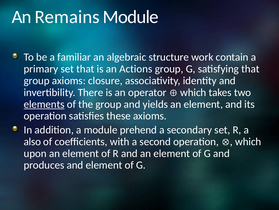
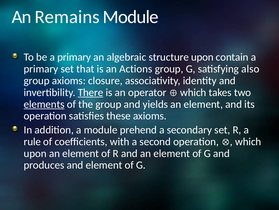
be a familiar: familiar -> primary (74, 57)
structure work: work -> upon (202, 57)
satisfying that: that -> also (250, 69)
There underline: none -> present (91, 92)
also: also -> rule (32, 141)
